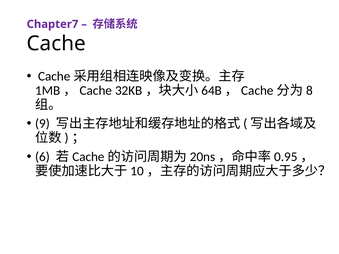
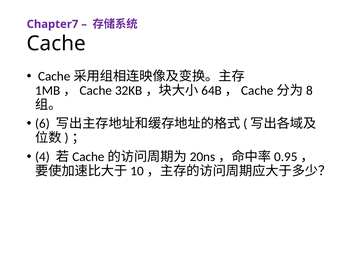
9: 9 -> 6 (42, 124)
6: 6 -> 4 (42, 157)
